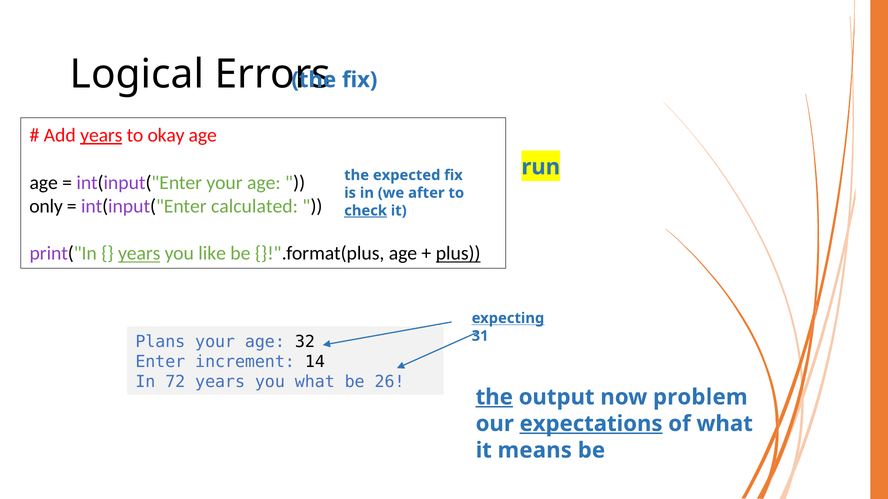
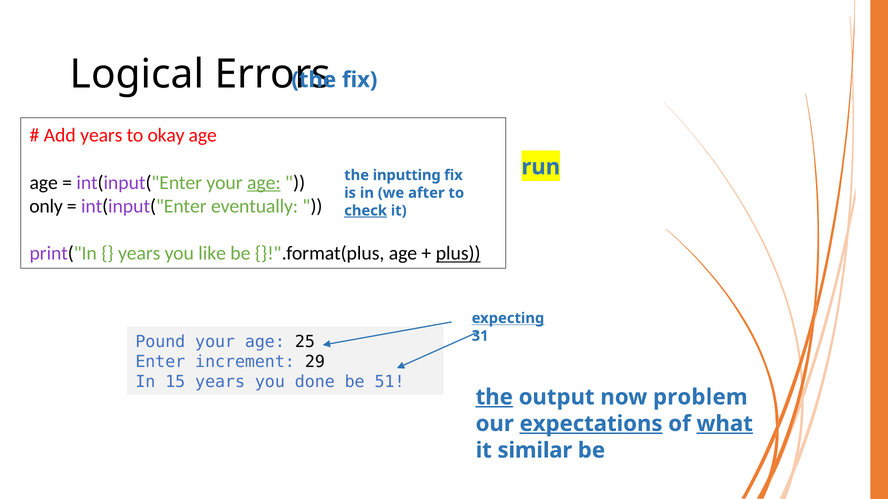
years underline: present -> none (101, 135)
expected: expected -> inputting (407, 175)
age underline: none -> present (264, 183)
calculated: calculated -> eventually (255, 206)
years underline: present -> none (139, 254)
Plans: Plans -> Pound (160, 342)
32: 32 -> 25 (305, 342)
14: 14 -> 29 (315, 362)
72: 72 -> 15 (175, 382)
you what: what -> done (315, 382)
26: 26 -> 51 (390, 382)
what underline: none -> present (725, 424)
means: means -> similar (535, 451)
